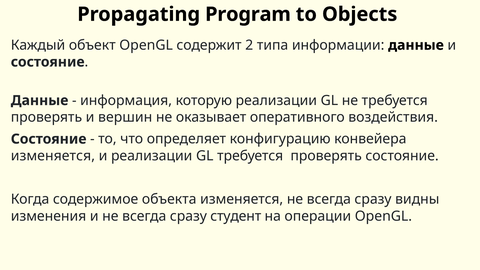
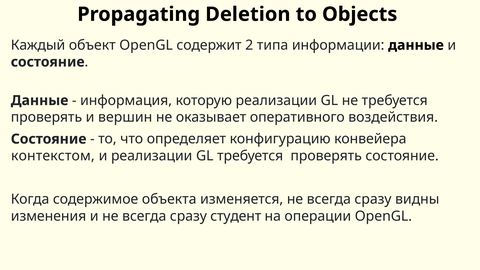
Program: Program -> Deletion (248, 14)
изменяется: изменяется -> контекстом (53, 156)
